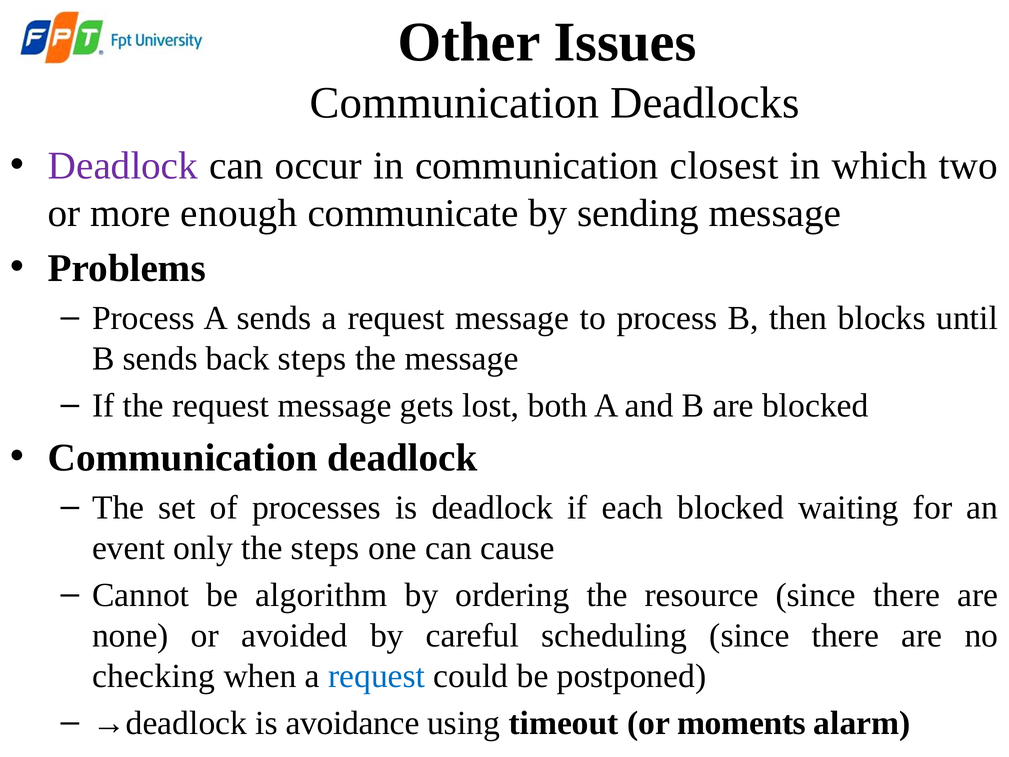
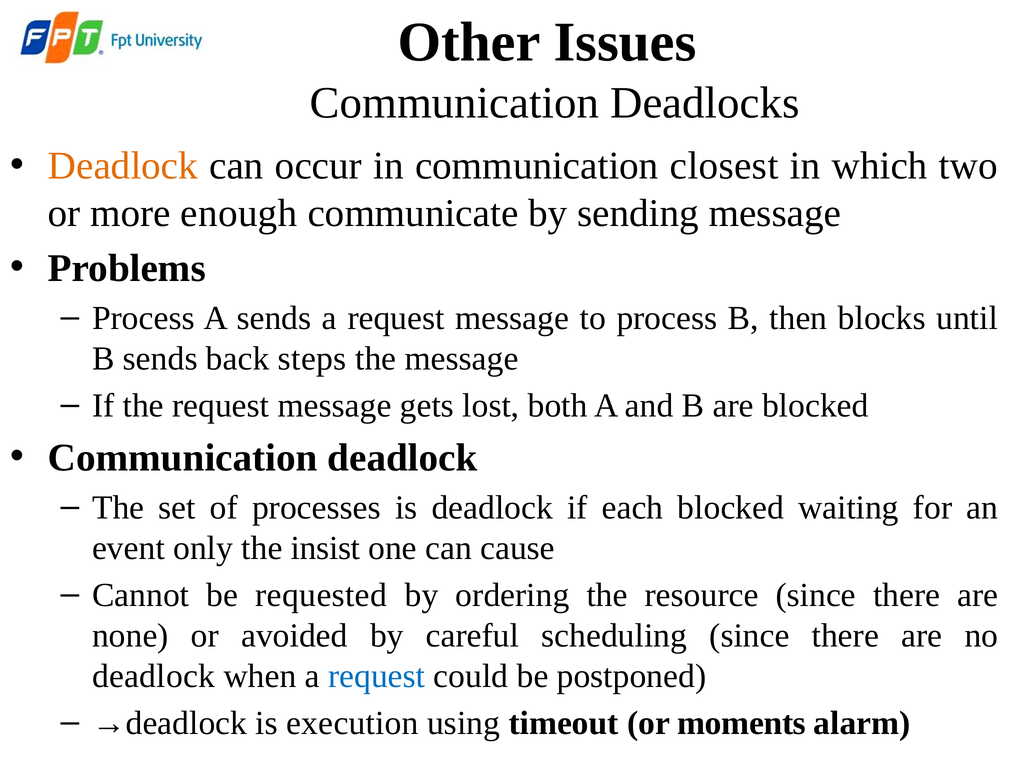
Deadlock colour: purple -> orange (123, 166)
the steps: steps -> insist (326, 548)
algorithm: algorithm -> requested (321, 595)
checking: checking -> deadlock (154, 676)
avoidance: avoidance -> execution (352, 723)
